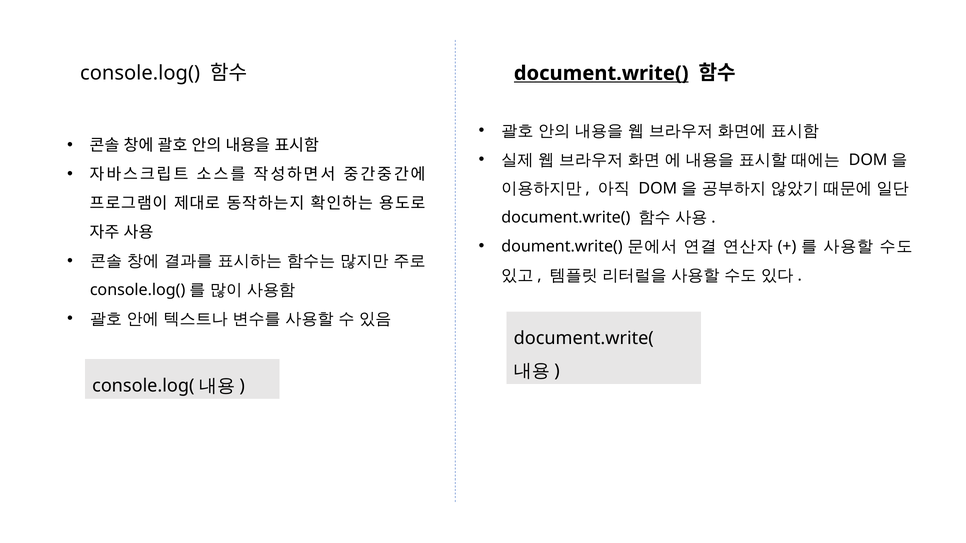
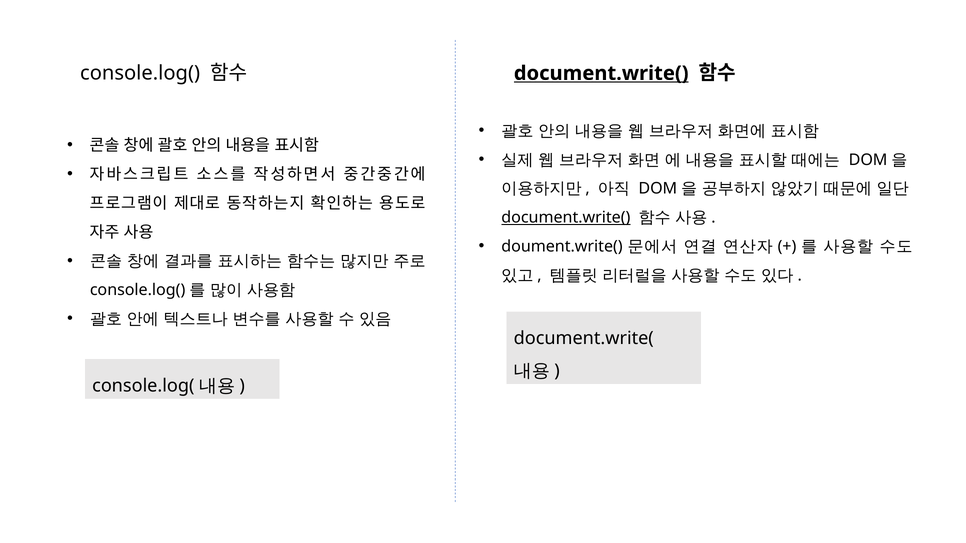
document.write( underline: none -> present (566, 218)
